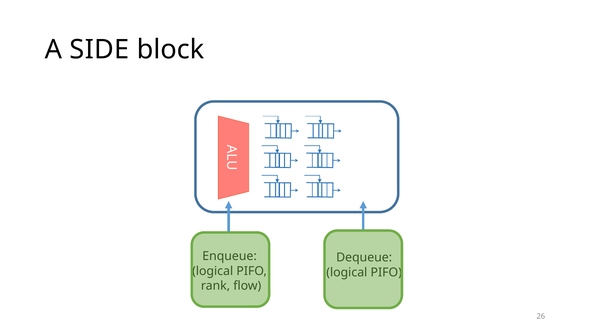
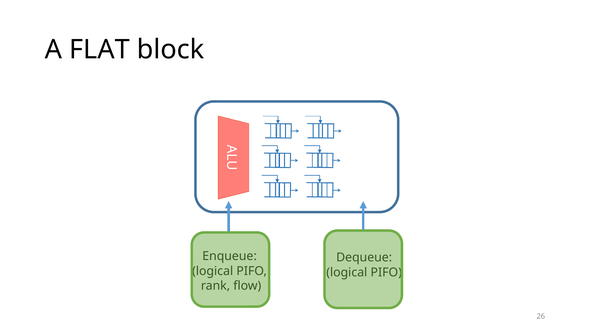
SIDE: SIDE -> FLAT (100, 50)
